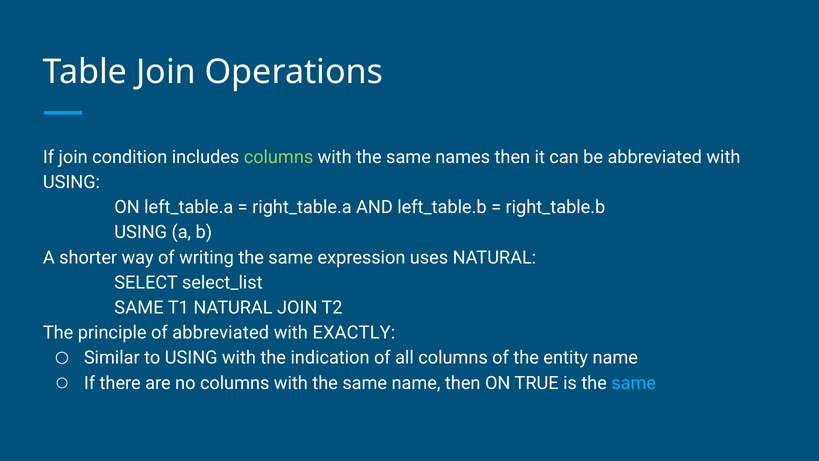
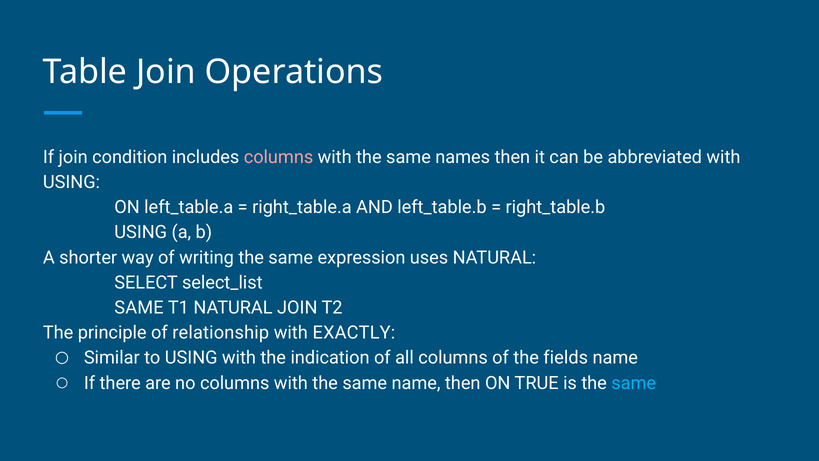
columns colour: light green -> pink (279, 157)
of abbreviated: abbreviated -> relationship (221, 333)
entity: entity -> fields (566, 358)
